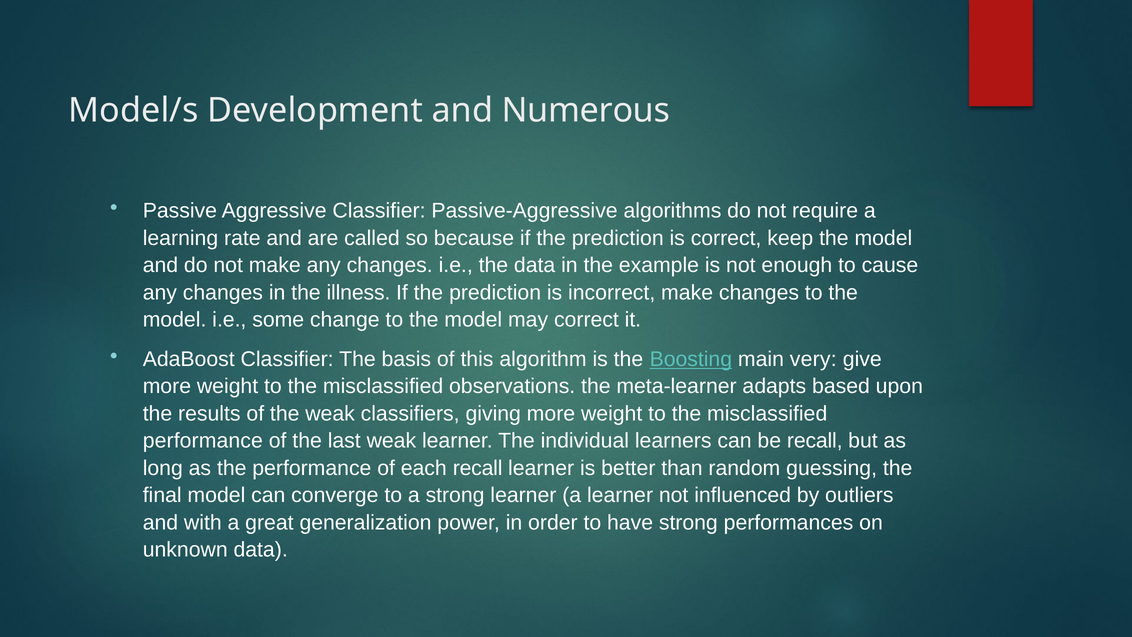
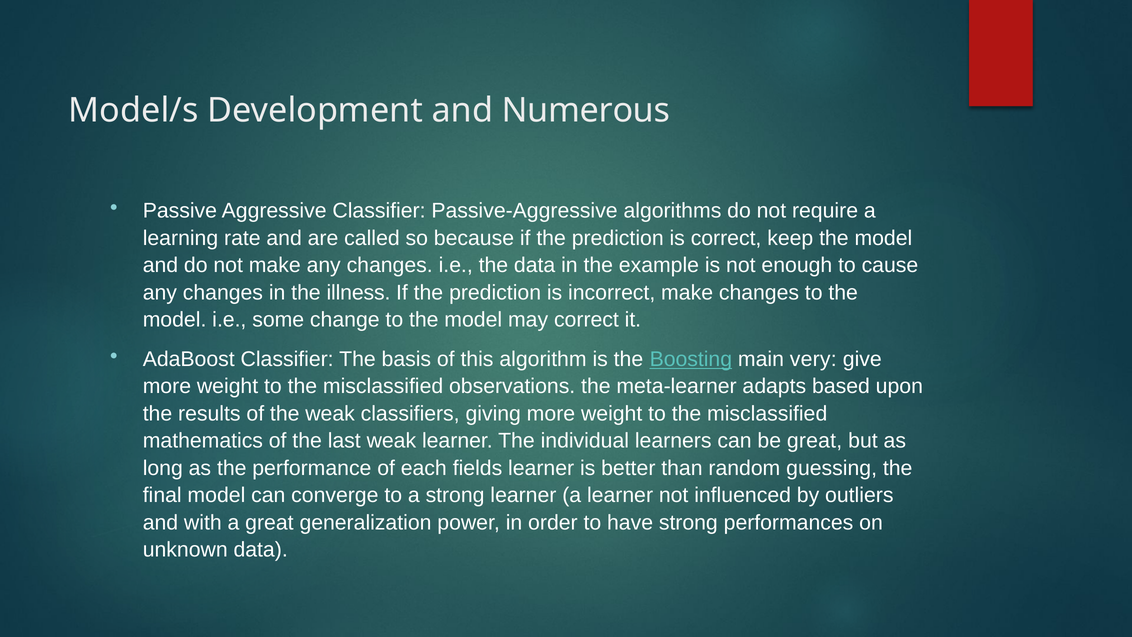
performance: performance -> mathematics (203, 441)
be recall: recall -> great (815, 441)
each recall: recall -> fields (478, 468)
